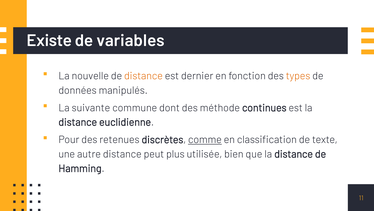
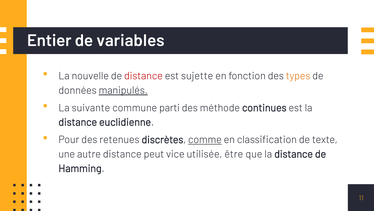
Existe: Existe -> Entier (49, 40)
distance colour: orange -> red (143, 76)
dernier: dernier -> sujette (197, 76)
manipulés underline: none -> present (123, 90)
dont: dont -> parti (170, 108)
plus: plus -> vice (175, 154)
bien: bien -> être (234, 154)
